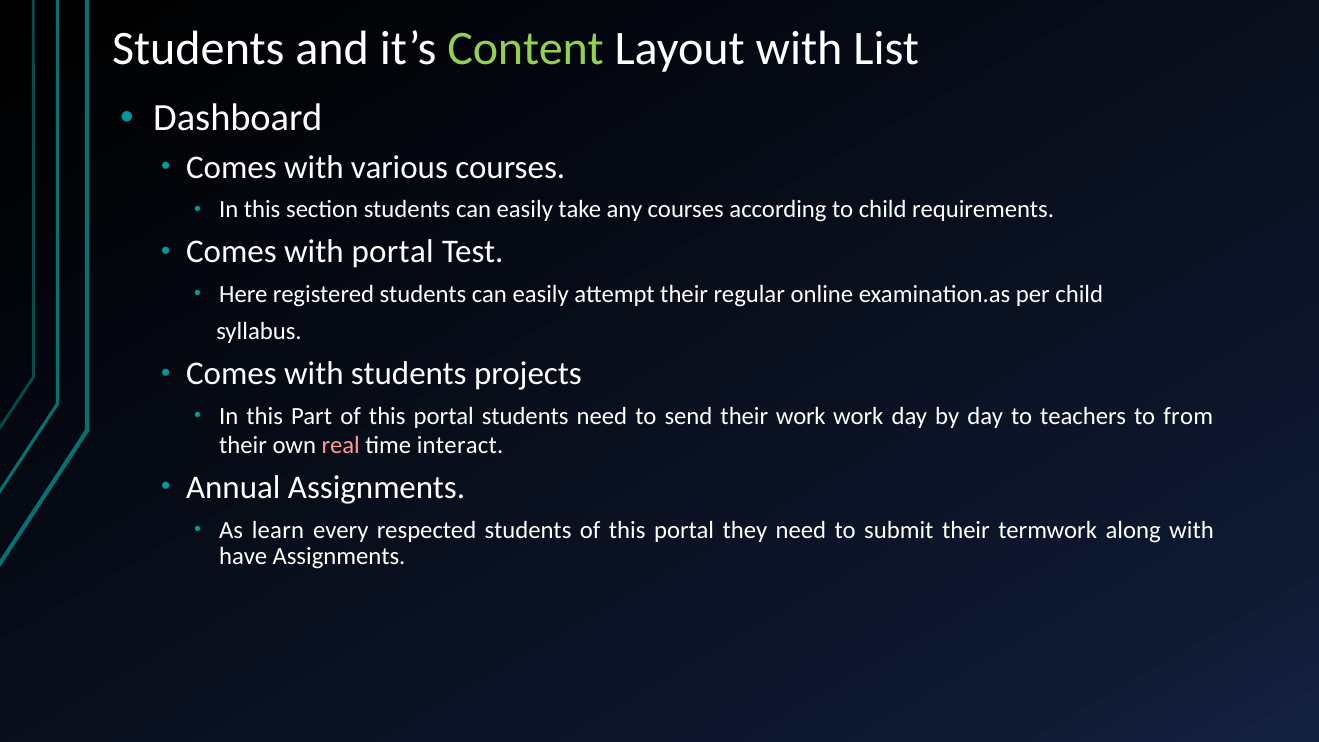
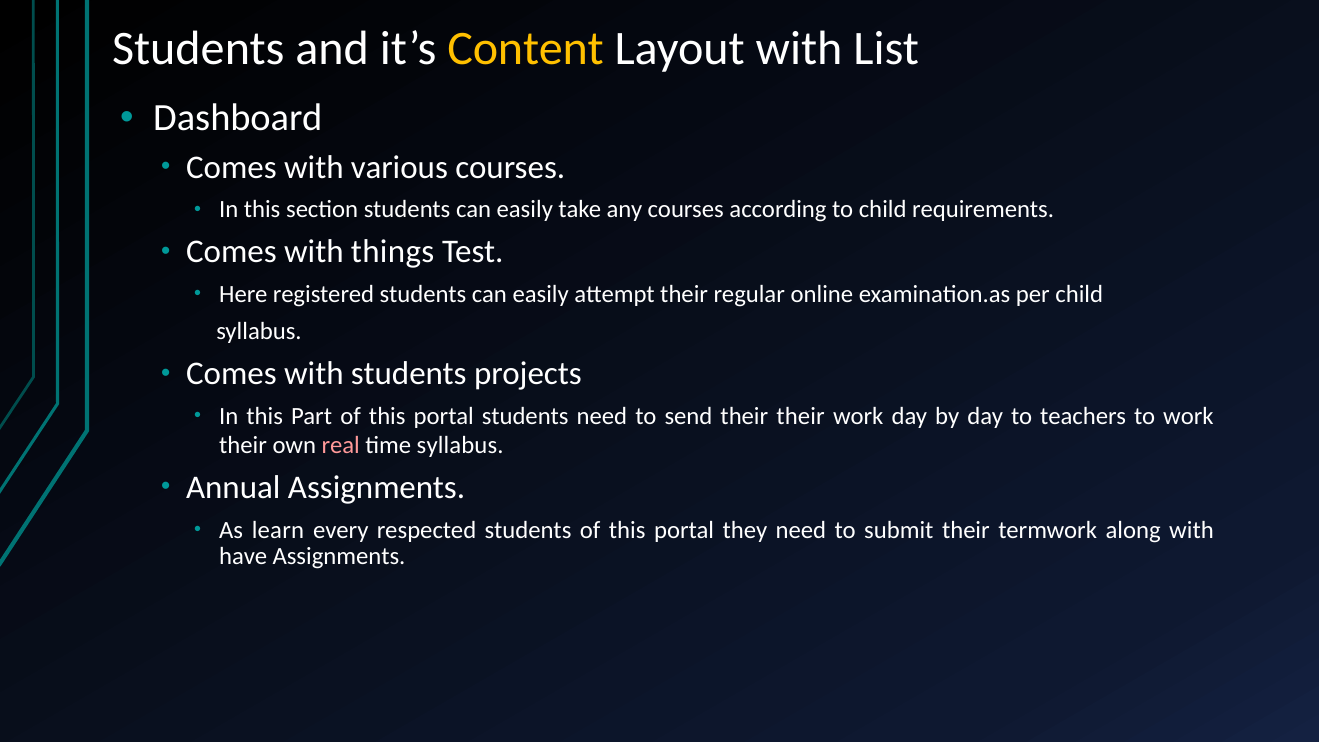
Content colour: light green -> yellow (526, 49)
with portal: portal -> things (393, 252)
their work: work -> their (801, 416)
to from: from -> work (1188, 416)
time interact: interact -> syllabus (460, 445)
